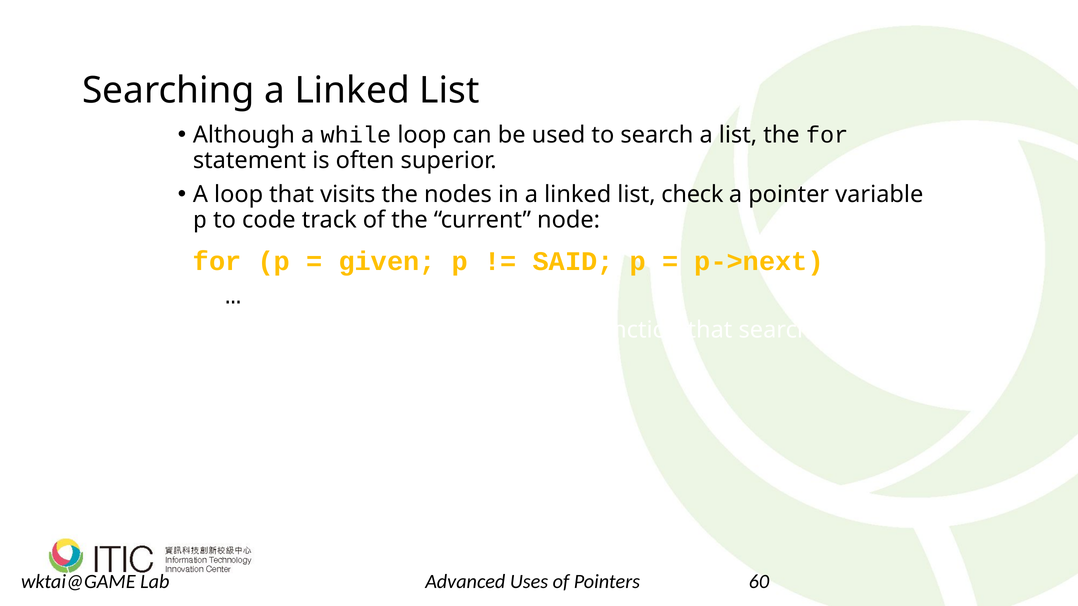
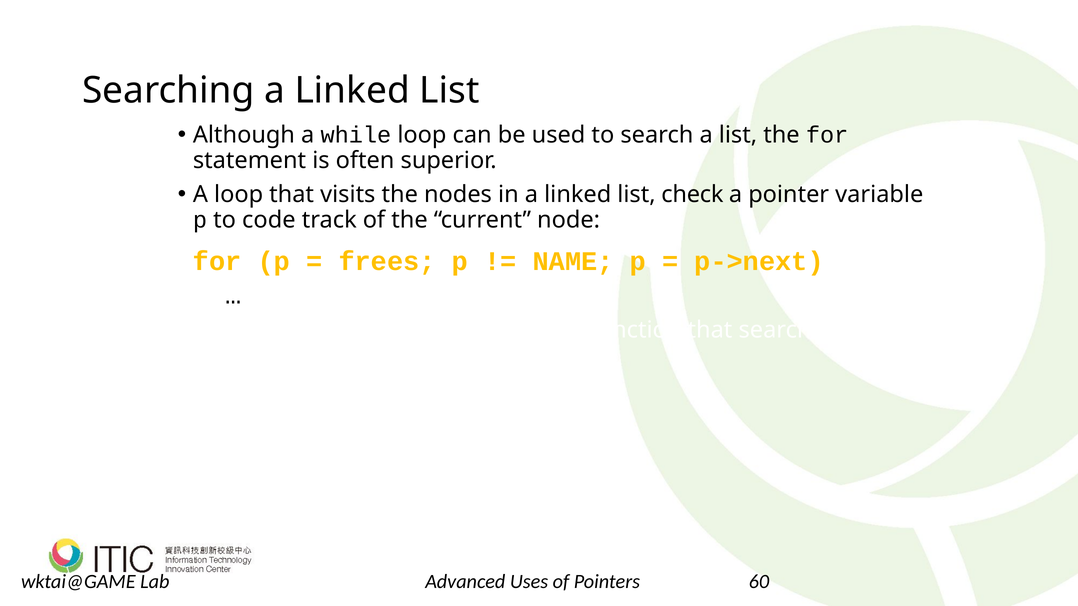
given: given -> frees (387, 262)
SAID: SAID -> NAME (573, 262)
